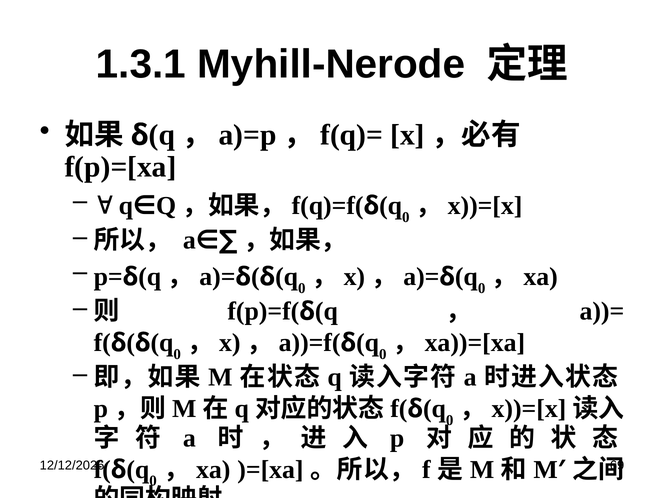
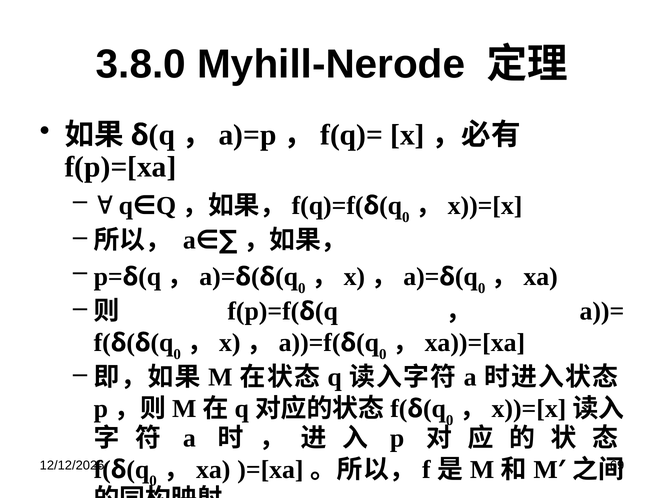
1.3.1: 1.3.1 -> 3.8.0 (141, 64)
